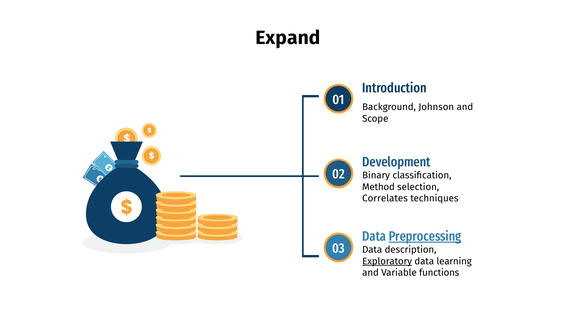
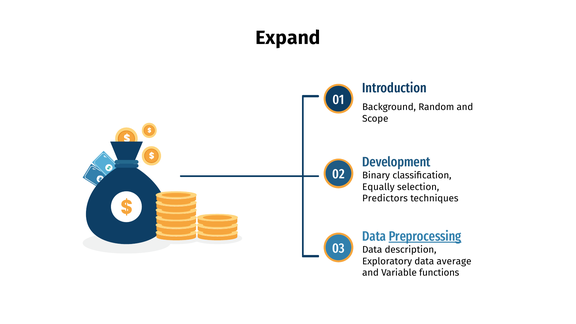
Johnson: Johnson -> Random (436, 107)
Method: Method -> Equally (378, 187)
Correlates: Correlates -> Predictors (385, 198)
Exploratory underline: present -> none (387, 261)
learning: learning -> average (454, 261)
